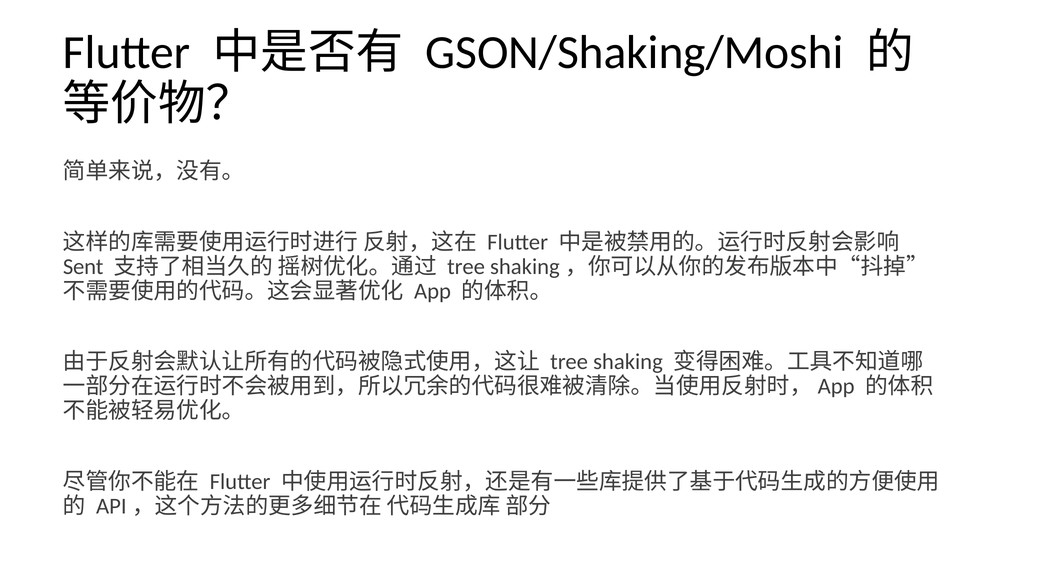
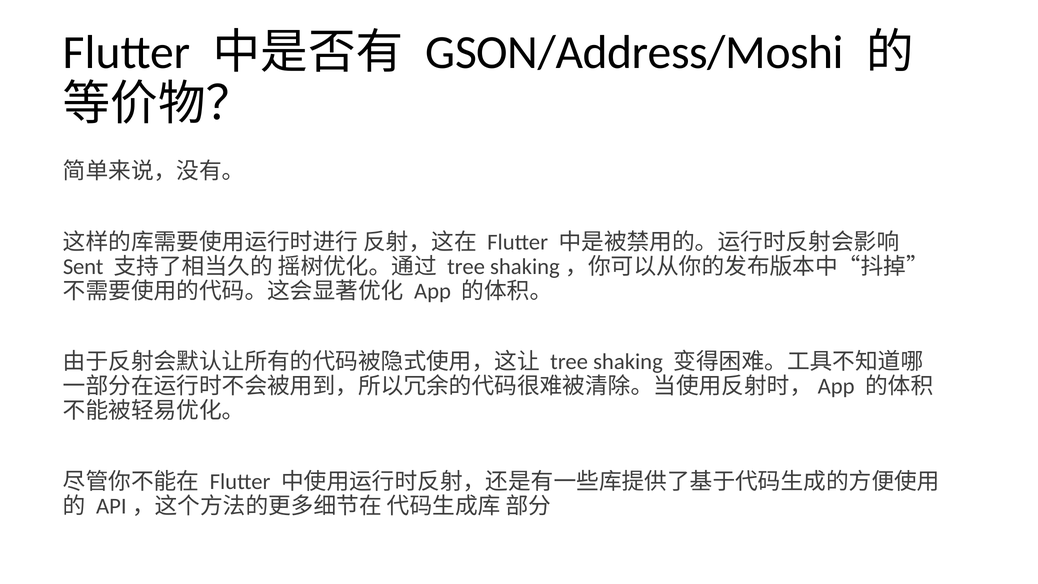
GSON/Shaking/Moshi: GSON/Shaking/Moshi -> GSON/Address/Moshi (635, 52)
